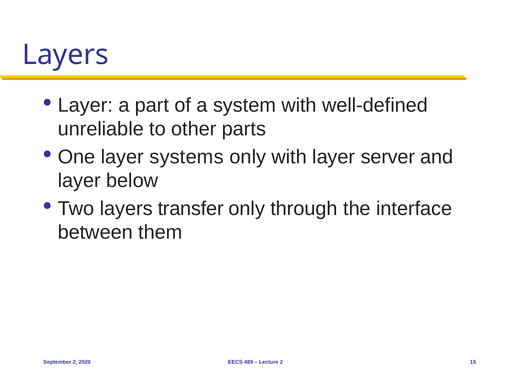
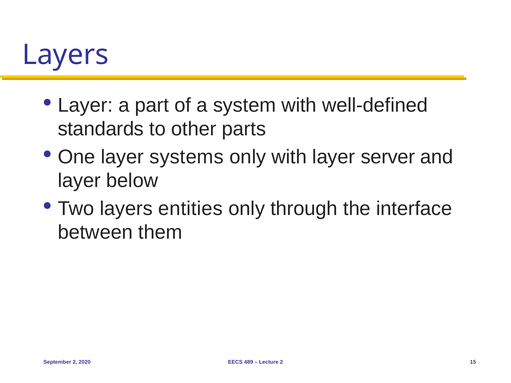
unreliable: unreliable -> standards (101, 129)
transfer: transfer -> entities (190, 209)
